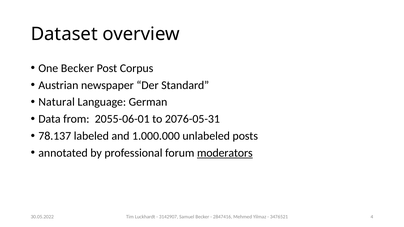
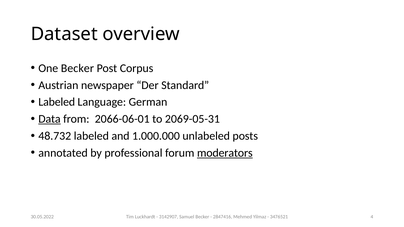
Natural: Natural -> Labeled (57, 102)
Data underline: none -> present (49, 119)
2055-06-01: 2055-06-01 -> 2066-06-01 (122, 119)
2076-05-31: 2076-05-31 -> 2069-05-31 (192, 119)
78.137: 78.137 -> 48.732 (55, 136)
